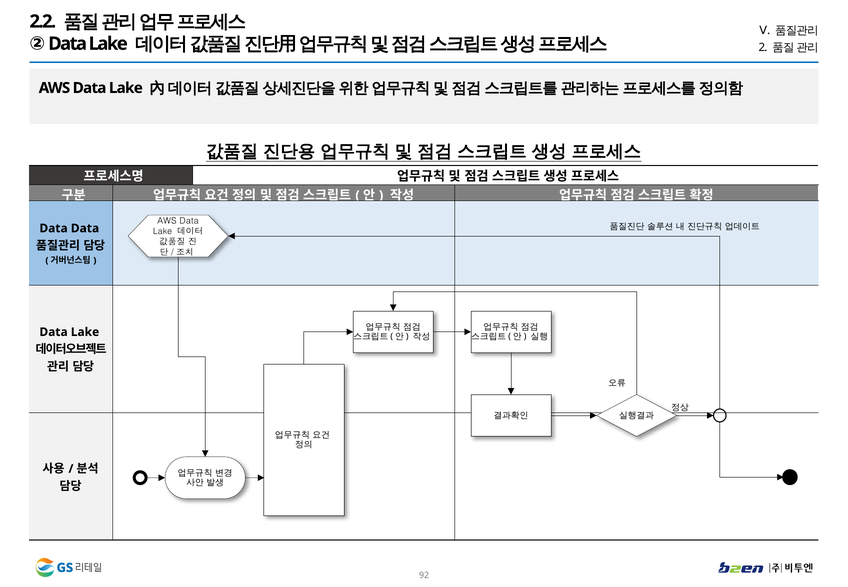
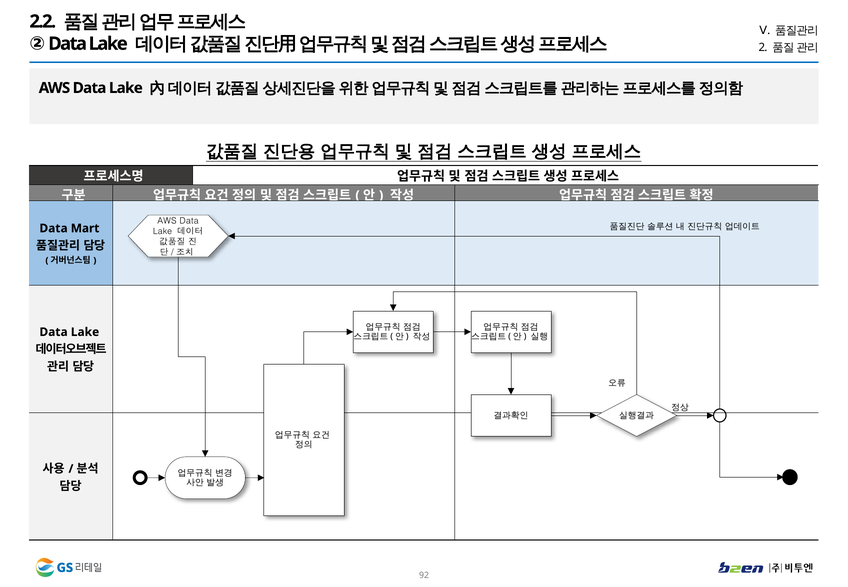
Data Data: Data -> Mart (85, 228)
